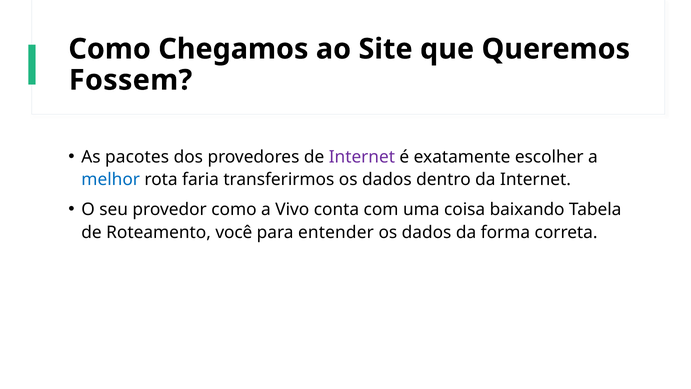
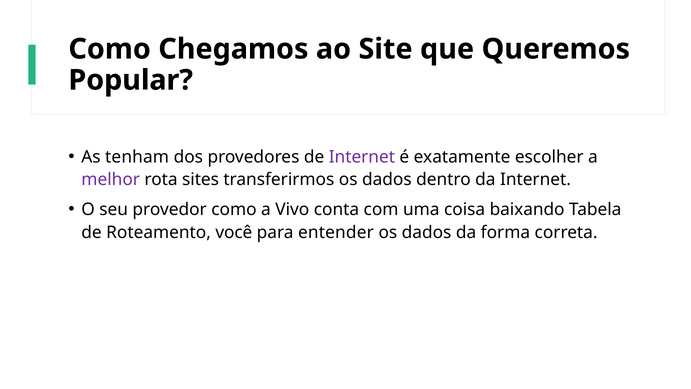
Fossem: Fossem -> Popular (131, 80)
pacotes: pacotes -> tenham (137, 157)
melhor colour: blue -> purple (111, 179)
faria: faria -> sites (201, 179)
